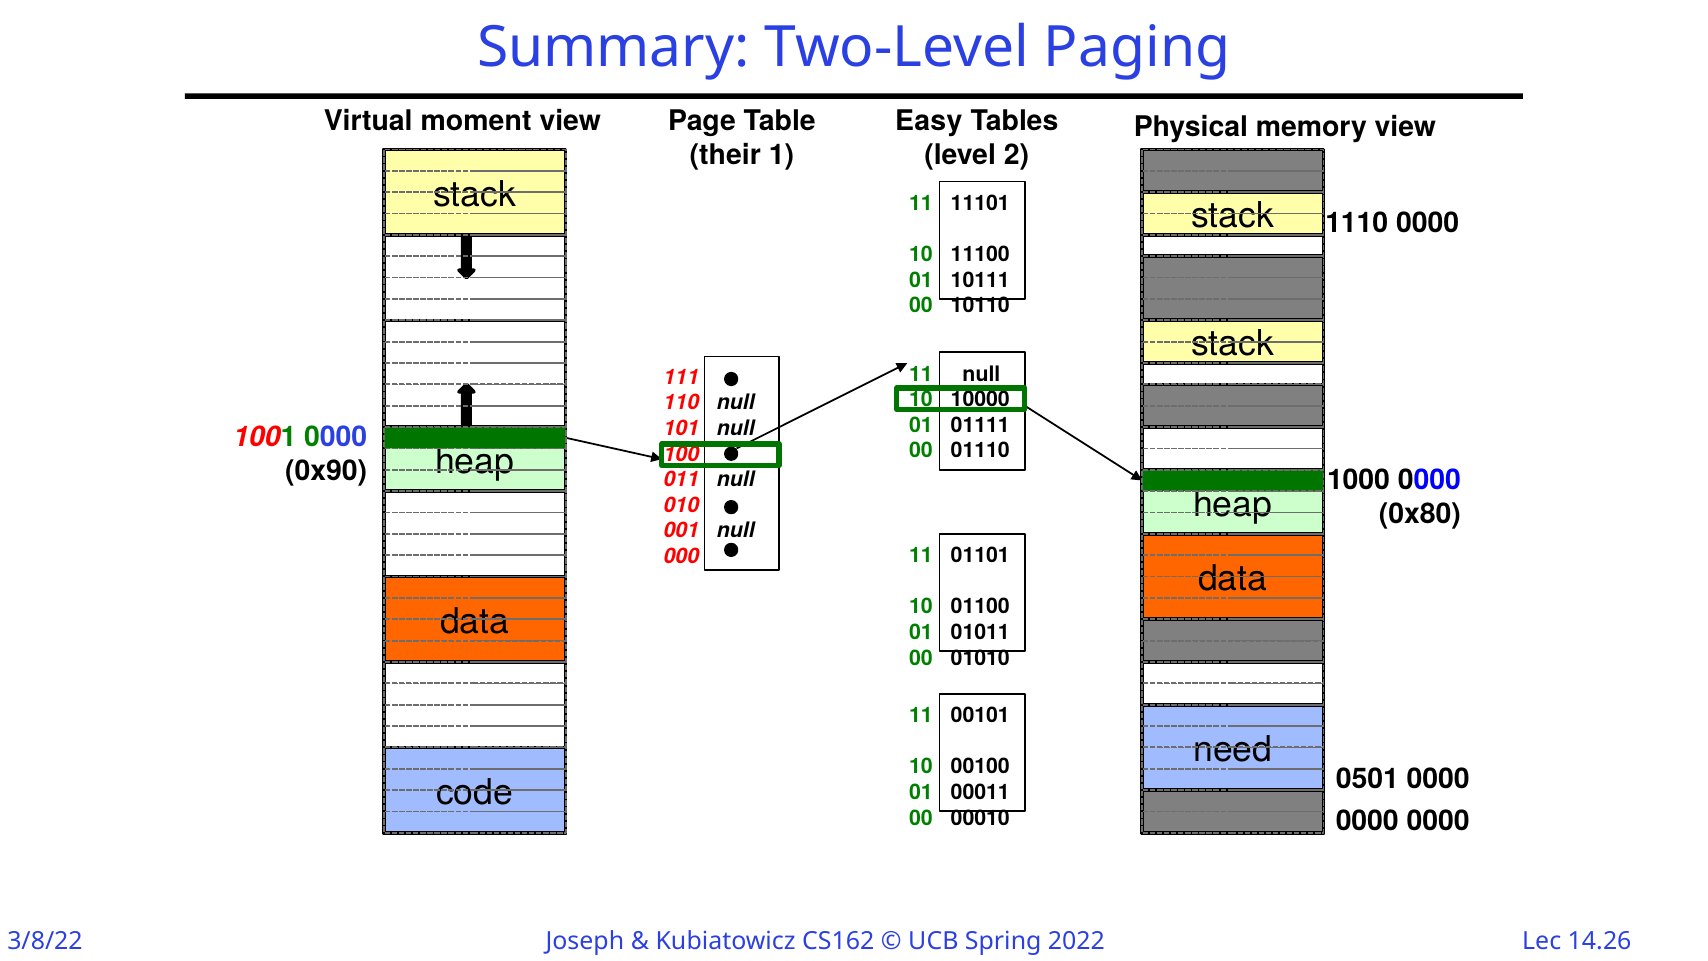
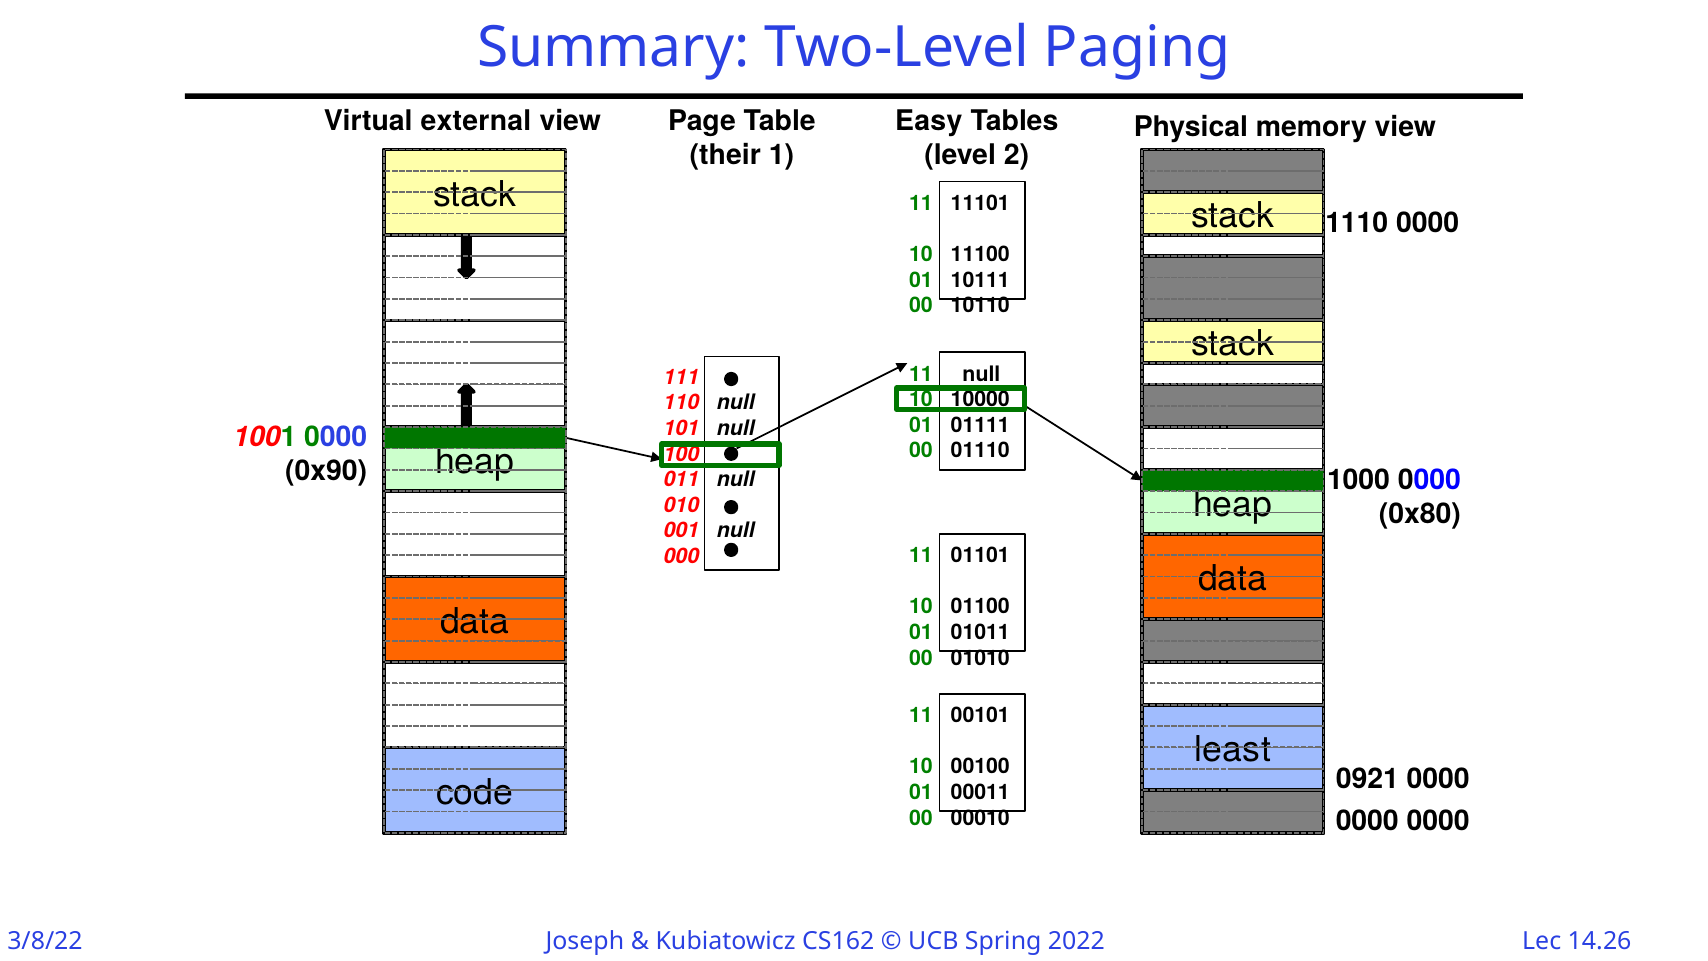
moment: moment -> external (476, 121)
need: need -> least (1233, 750)
0501: 0501 -> 0921 (1367, 779)
